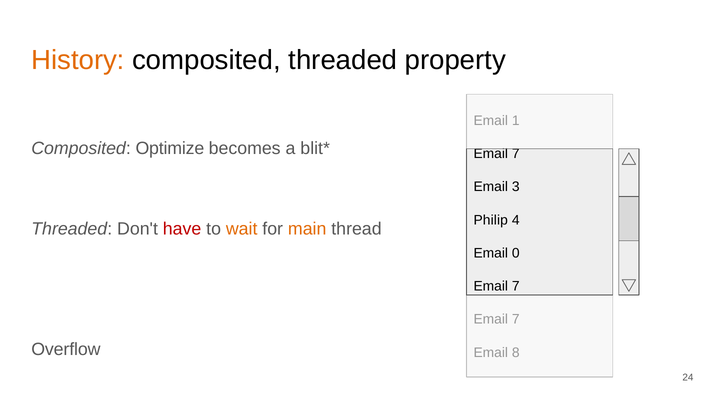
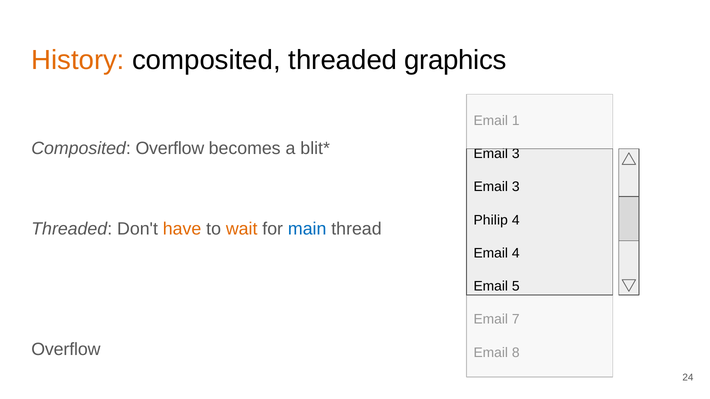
property: property -> graphics (455, 60)
Composited Optimize: Optimize -> Overflow (170, 149)
7: 7 -> 3 (516, 154)
have colour: red -> orange (182, 229)
main colour: orange -> blue (307, 229)
Email 0: 0 -> 4 (516, 253)
7: 7 -> 5 (516, 287)
